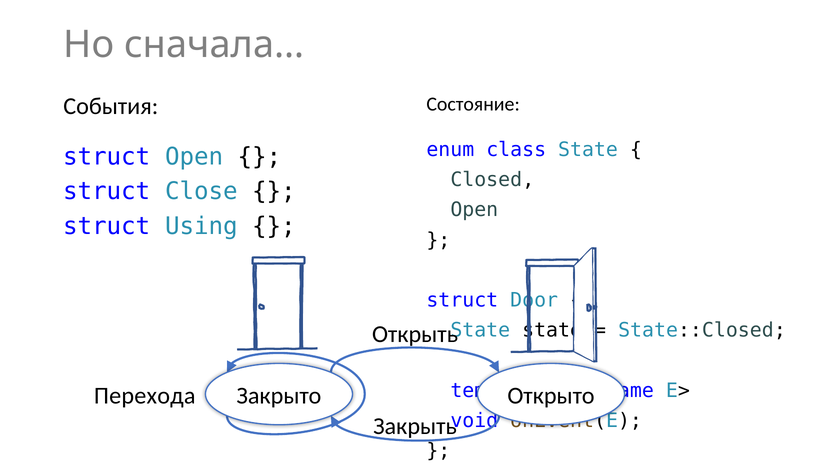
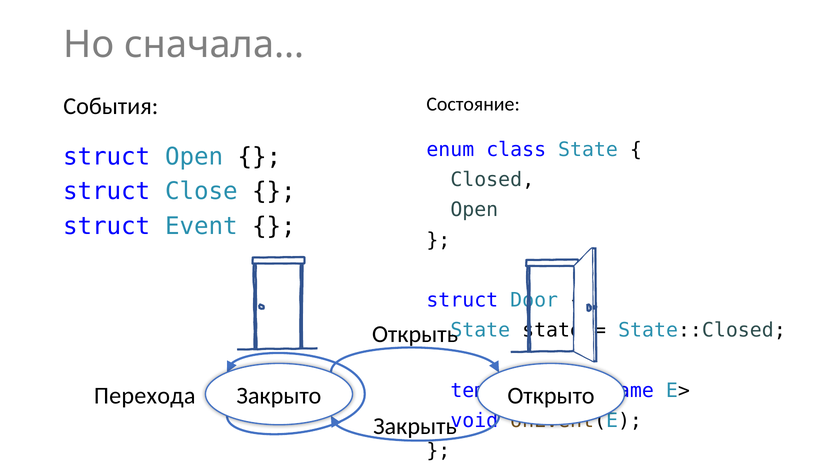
Using: Using -> Event (201, 226)
